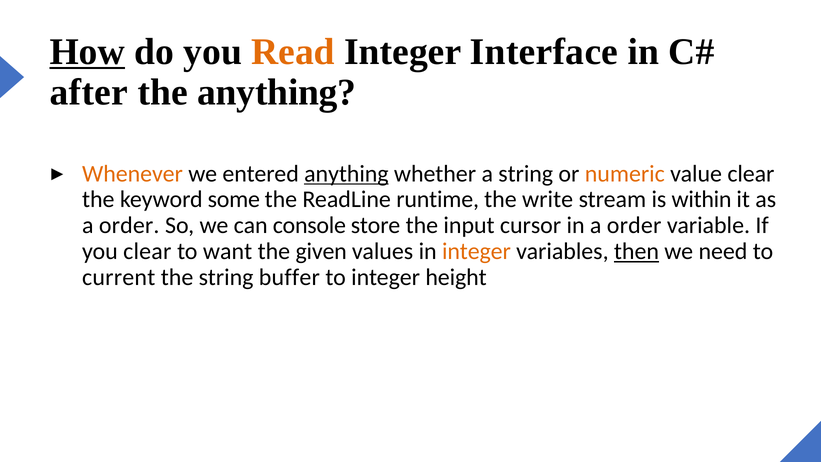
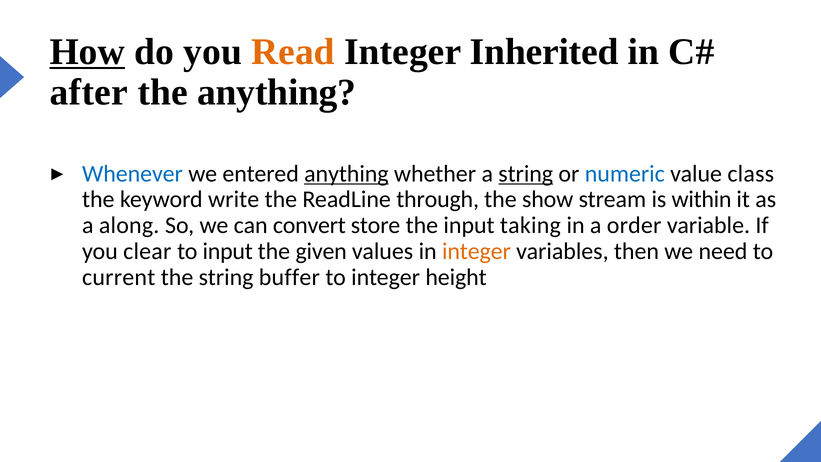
Interface: Interface -> Inherited (544, 52)
Whenever colour: orange -> blue (132, 174)
string underline: none -> present (526, 174)
numeric colour: orange -> blue (625, 174)
value clear: clear -> class (751, 174)
some: some -> write (234, 199)
runtime: runtime -> through (438, 199)
write: write -> show (548, 199)
order: order -> along (129, 225)
console: console -> convert (309, 225)
cursor: cursor -> taking (530, 225)
to want: want -> input (228, 251)
then underline: present -> none (636, 251)
